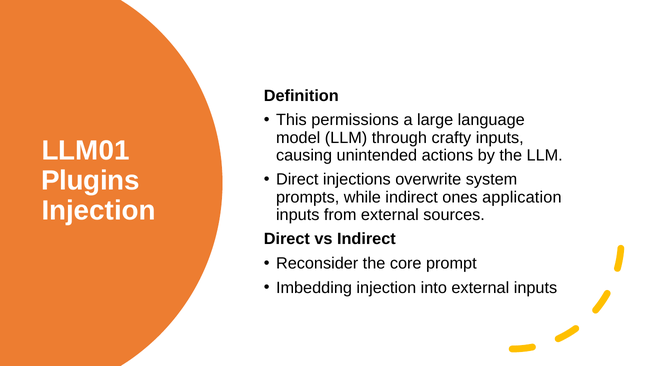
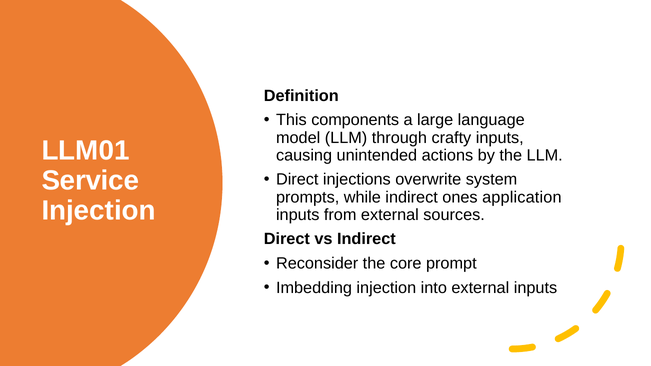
permissions: permissions -> components (355, 120)
Plugins: Plugins -> Service (90, 181)
